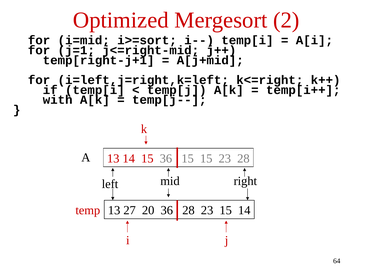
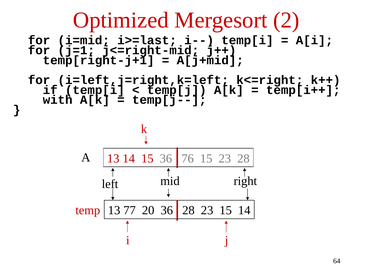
i>=sort: i>=sort -> i>=last (147, 40)
36 15: 15 -> 76 (188, 158)
27: 27 -> 77 (130, 210)
